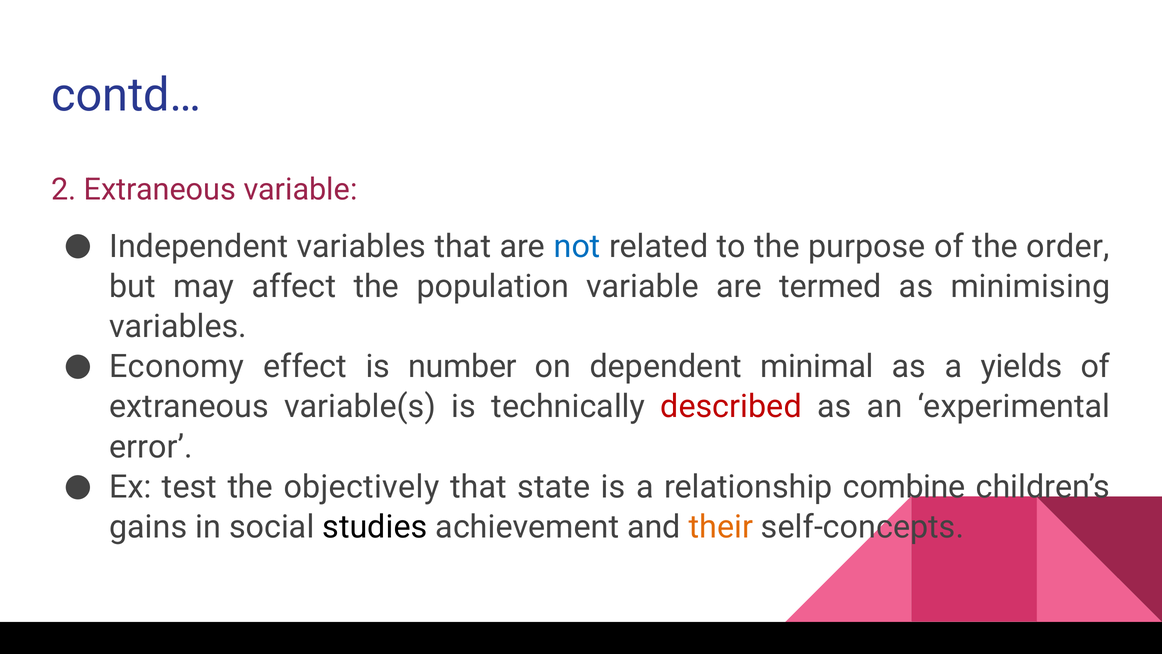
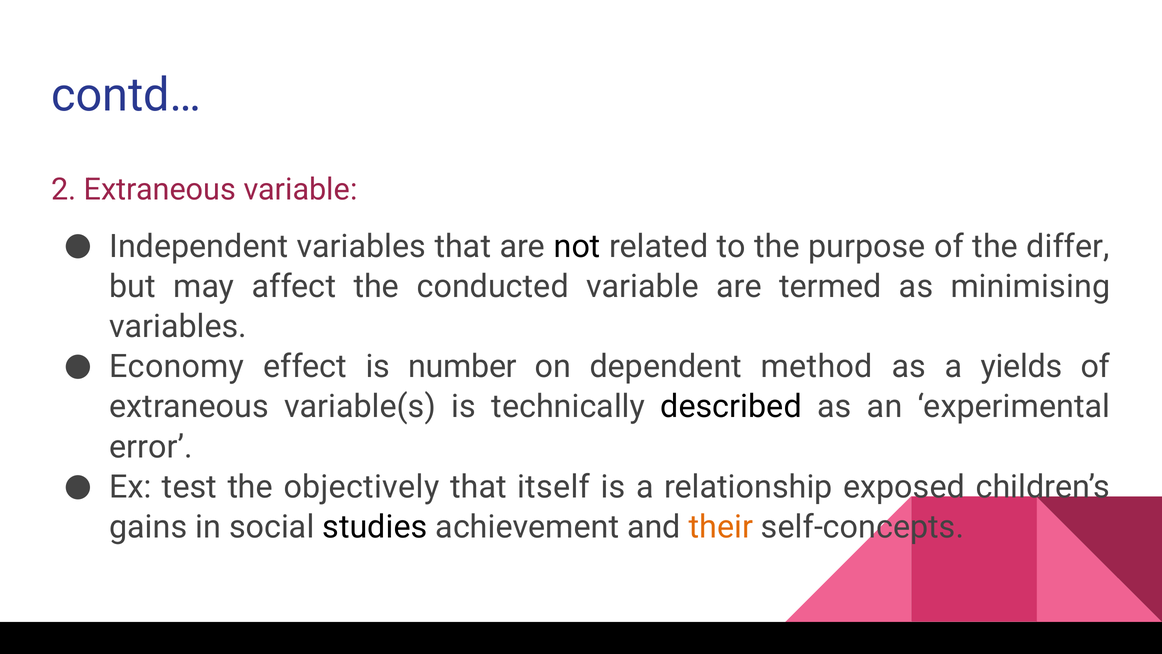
not colour: blue -> black (577, 246)
order: order -> differ (1068, 246)
population: population -> conducted (493, 286)
minimal: minimal -> method (817, 366)
described colour: red -> black (731, 407)
state: state -> itself (554, 487)
combine: combine -> exposed (904, 487)
